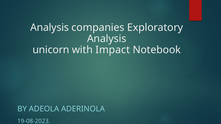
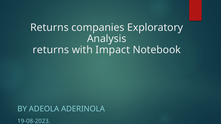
Analysis: Analysis -> Returns (49, 28)
unicorn: unicorn -> returns (51, 50)
